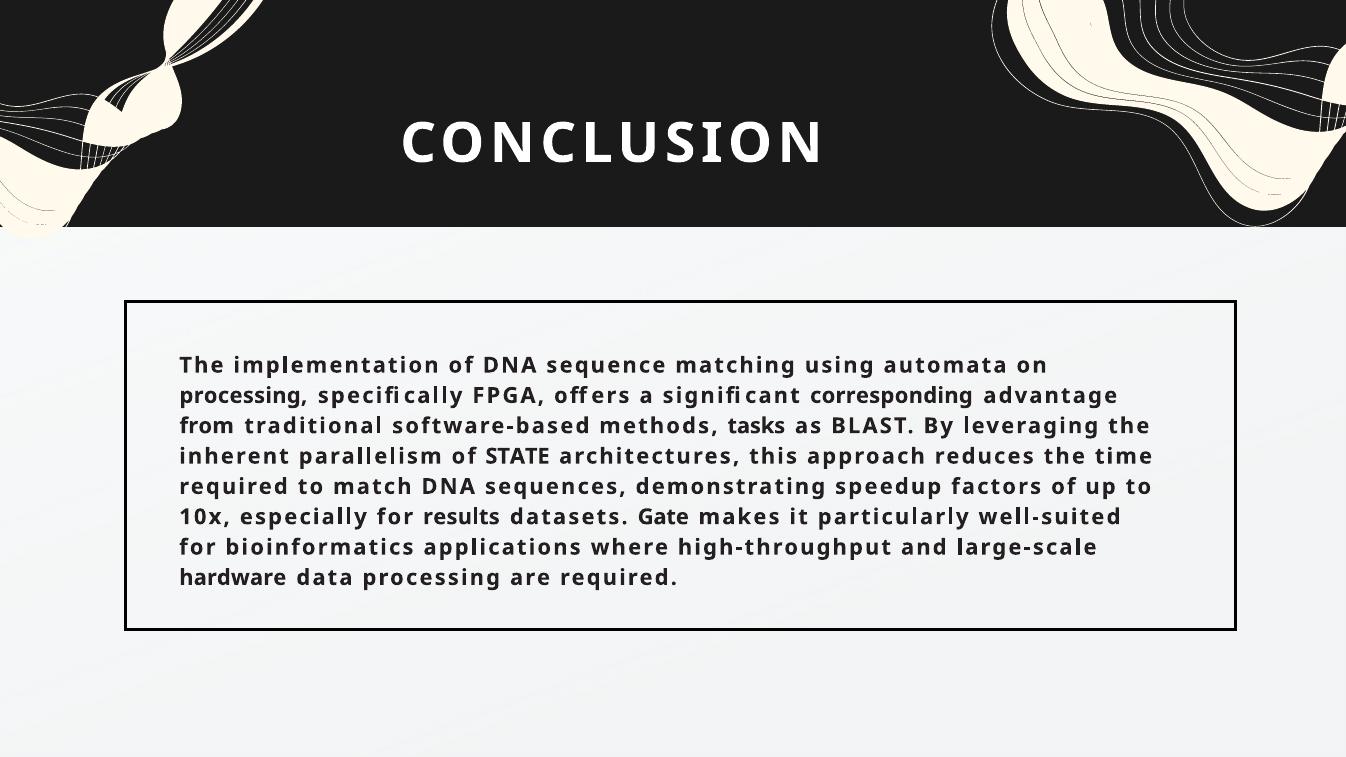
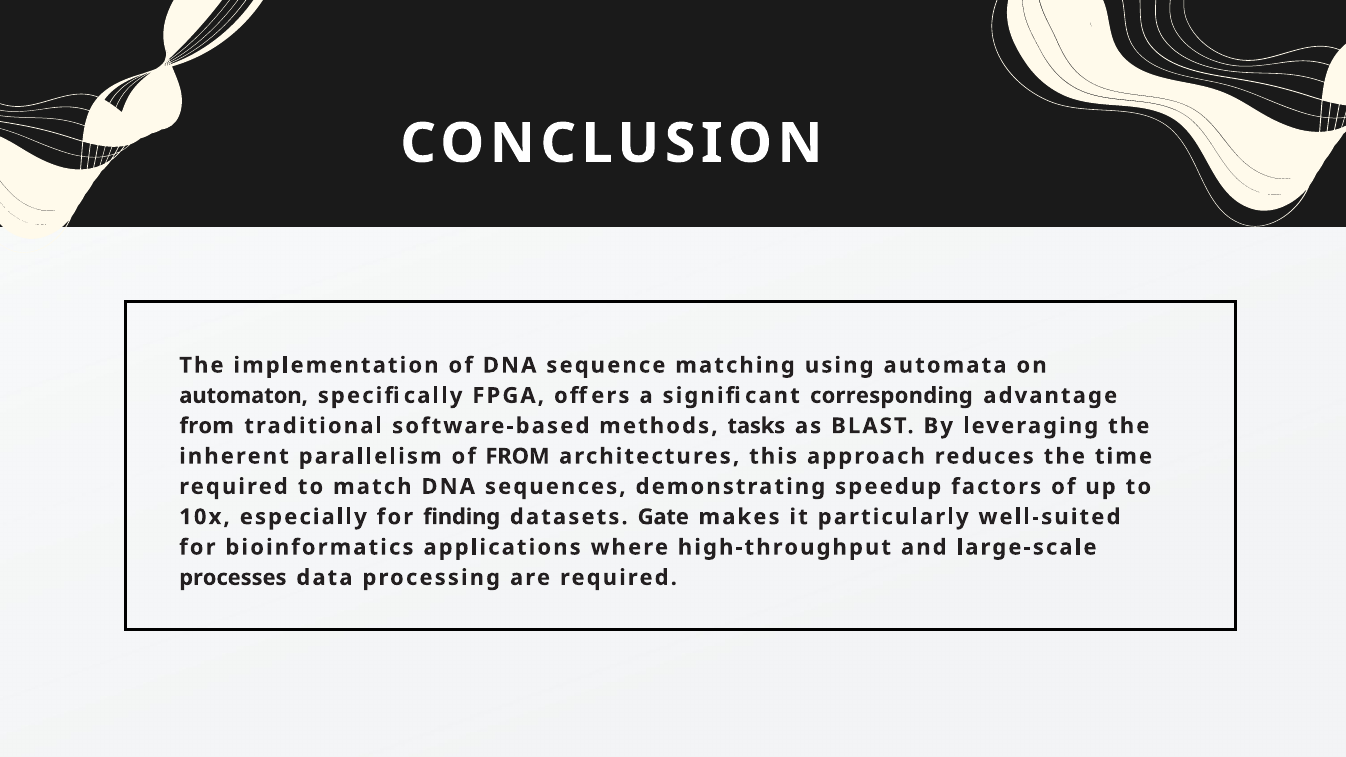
processing: processing -> automaton (244, 396)
of STATE: STATE -> FROM (518, 456)
results: results -> finding (462, 517)
hardware: hardware -> processes (233, 578)
